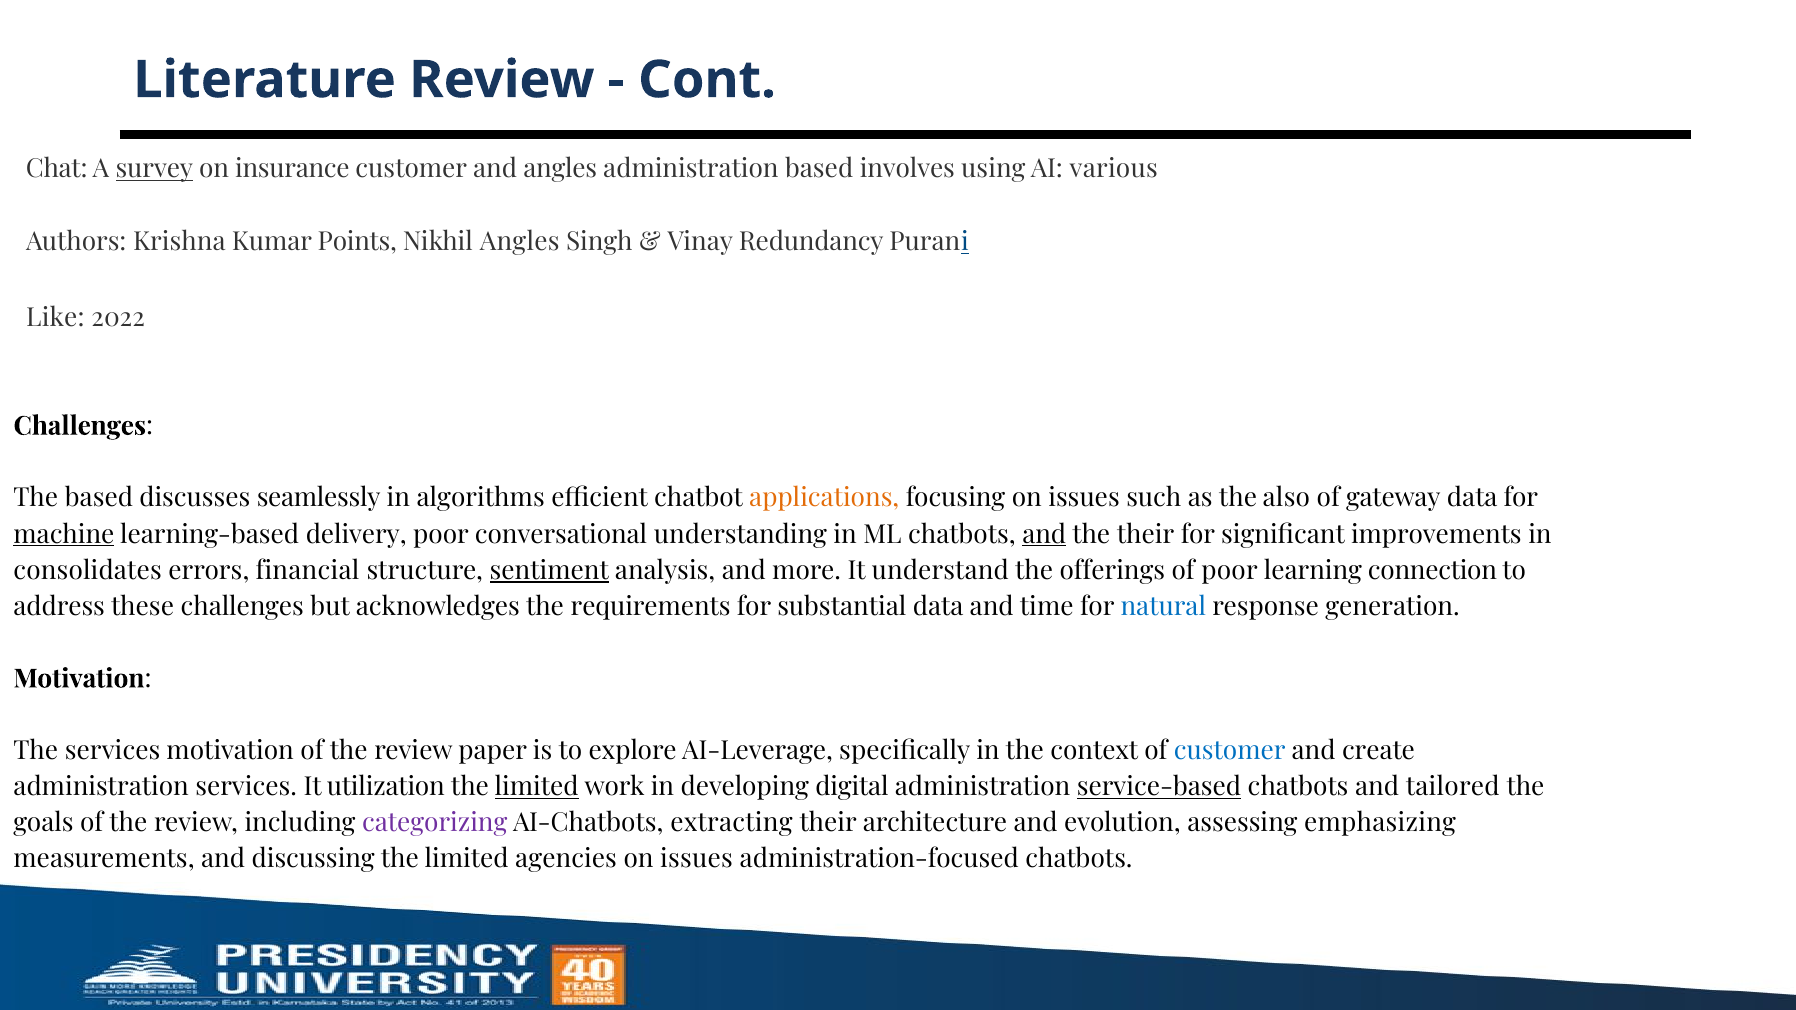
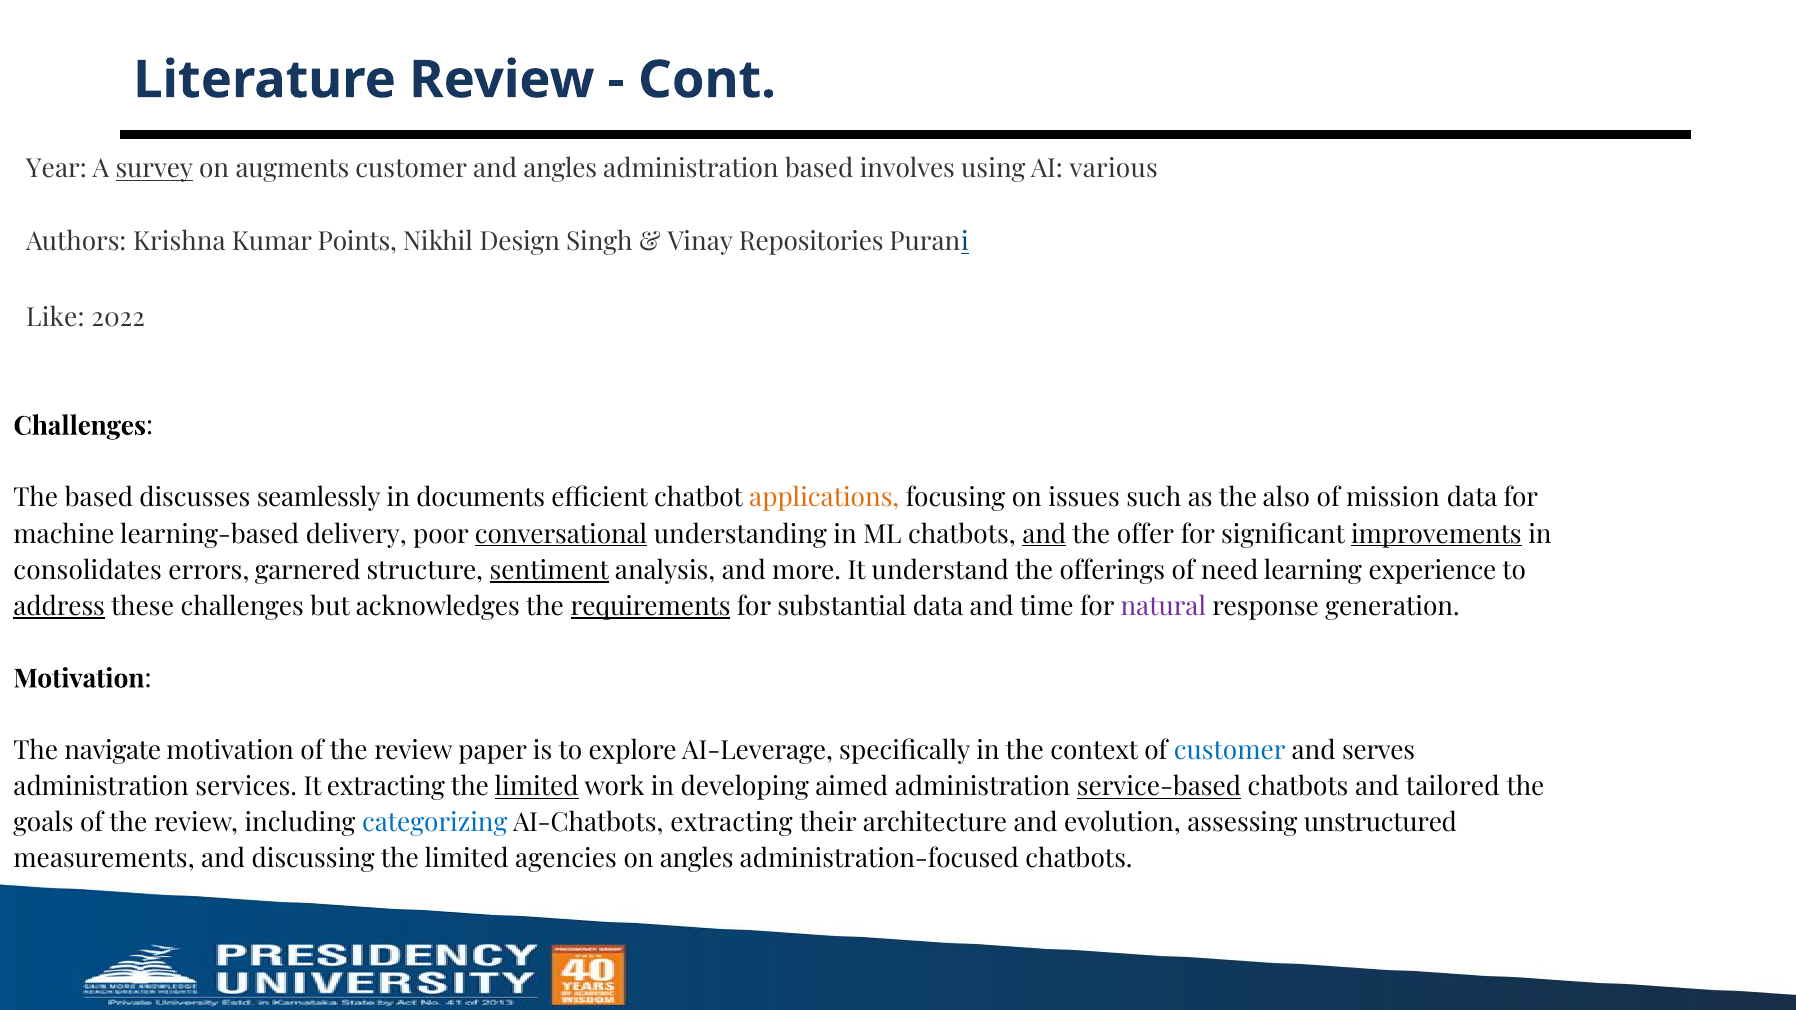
Chat: Chat -> Year (56, 169)
insurance: insurance -> augments (292, 169)
Nikhil Angles: Angles -> Design (520, 242)
Redundancy: Redundancy -> Repositories (811, 242)
algorithms: algorithms -> documents (481, 498)
gateway: gateway -> mission (1393, 498)
machine underline: present -> none (64, 534)
conversational underline: none -> present (561, 534)
the their: their -> offer (1146, 534)
improvements underline: none -> present (1436, 534)
financial: financial -> garnered (308, 571)
of poor: poor -> need (1230, 571)
connection: connection -> experience (1432, 571)
address underline: none -> present (59, 607)
requirements underline: none -> present (651, 607)
natural colour: blue -> purple (1163, 607)
The services: services -> navigate (113, 751)
create: create -> serves (1379, 751)
It utilization: utilization -> extracting (386, 787)
digital: digital -> aimed (852, 787)
categorizing colour: purple -> blue (435, 823)
emphasizing: emphasizing -> unstructured (1380, 823)
issues: issues -> angles (697, 860)
